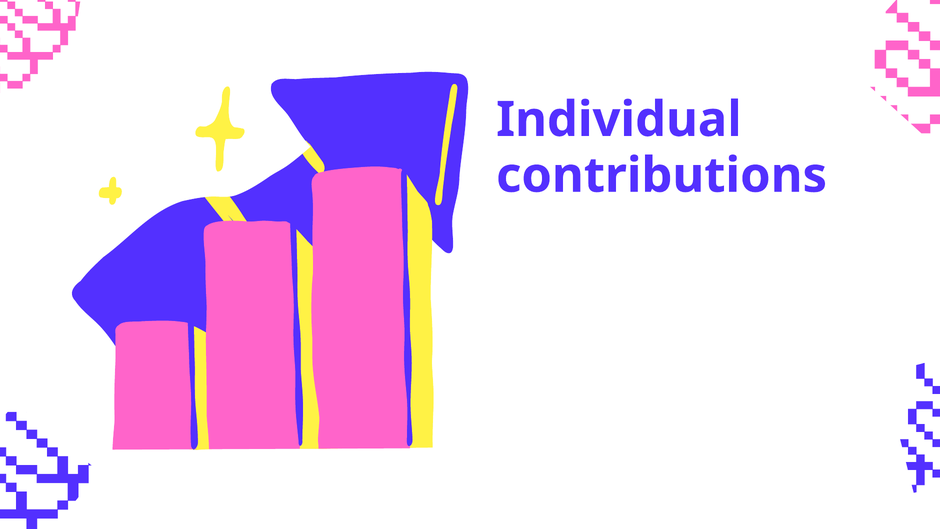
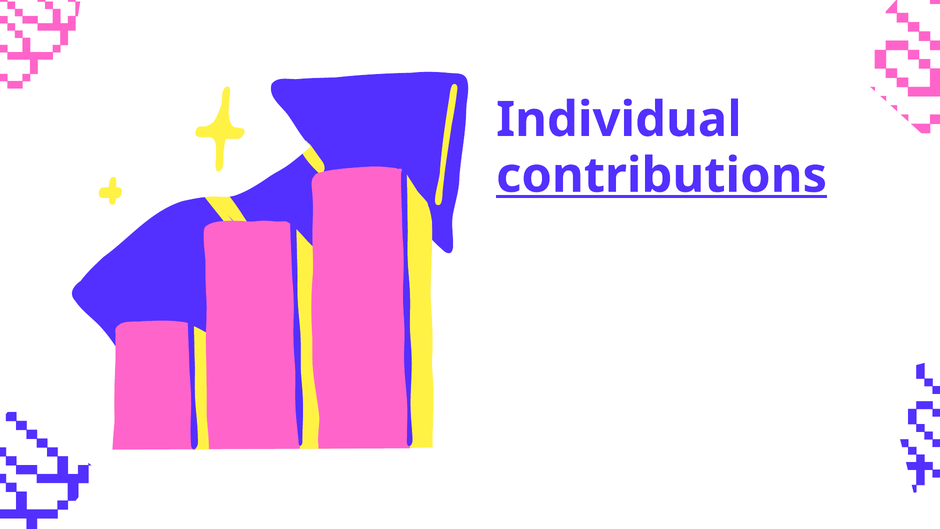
contributions underline: none -> present (662, 176)
